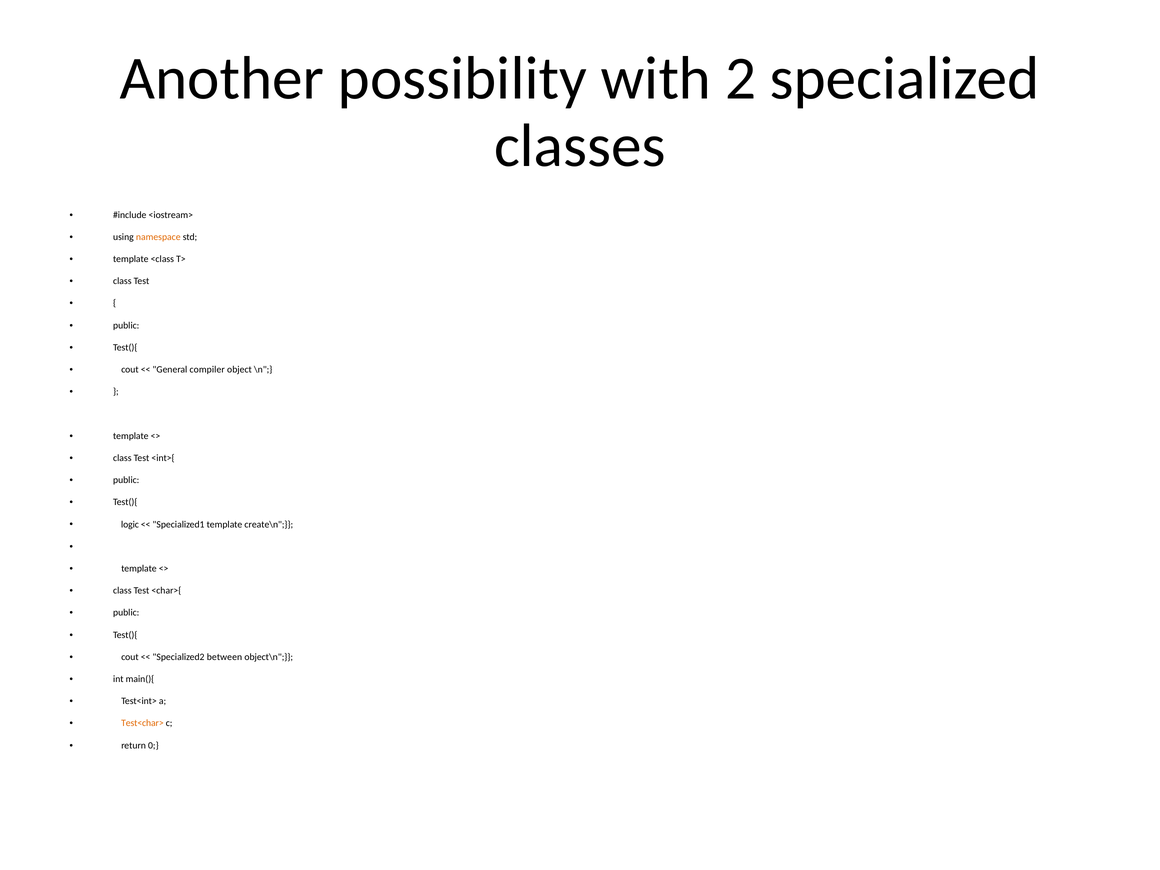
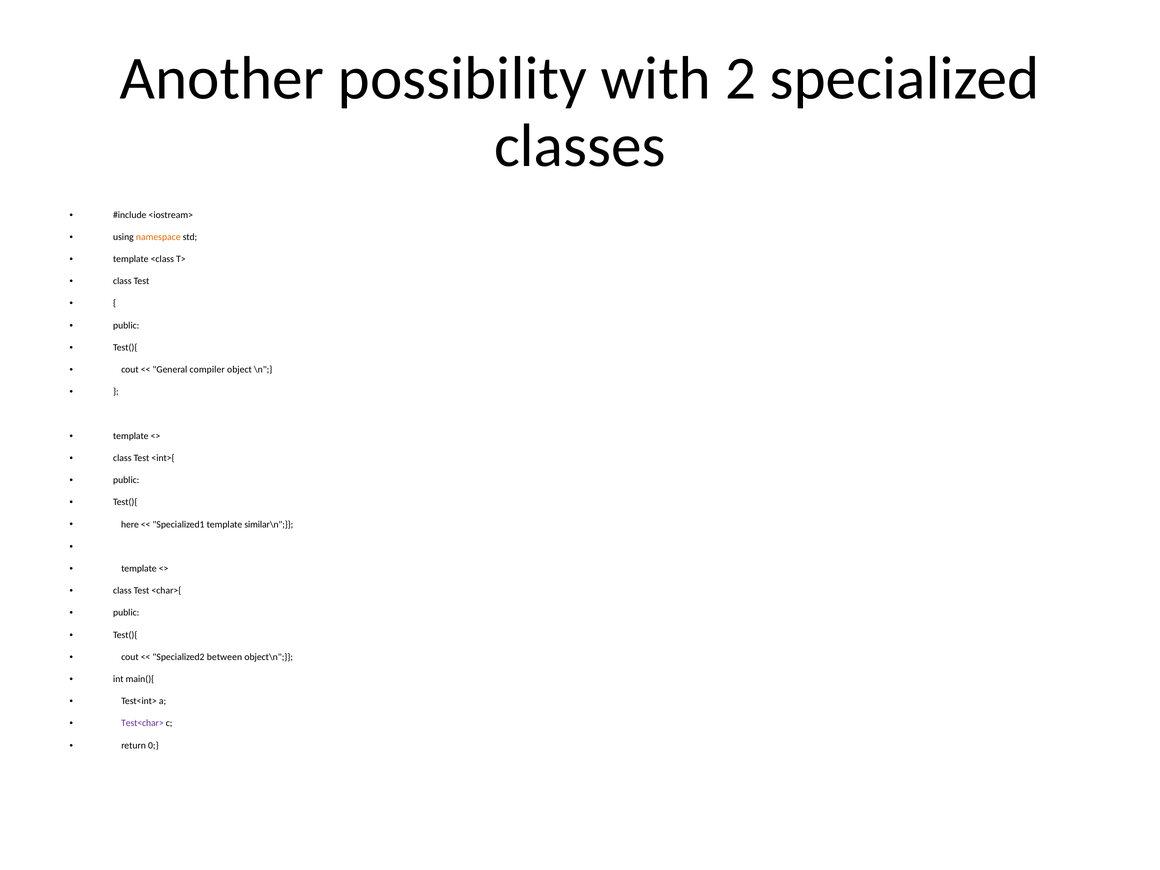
logic: logic -> here (130, 524)
create\n: create\n -> similar\n (269, 524)
Test<char> colour: orange -> purple (142, 723)
